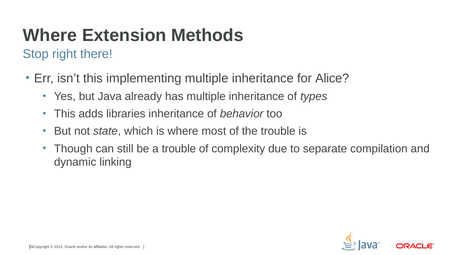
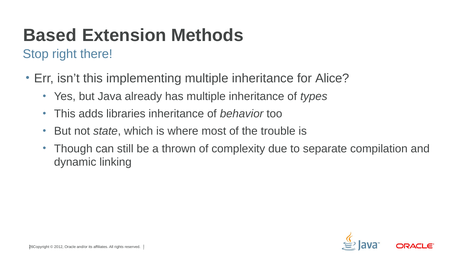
Where: Where -> Based (50, 35)
a trouble: trouble -> thrown (179, 149)
